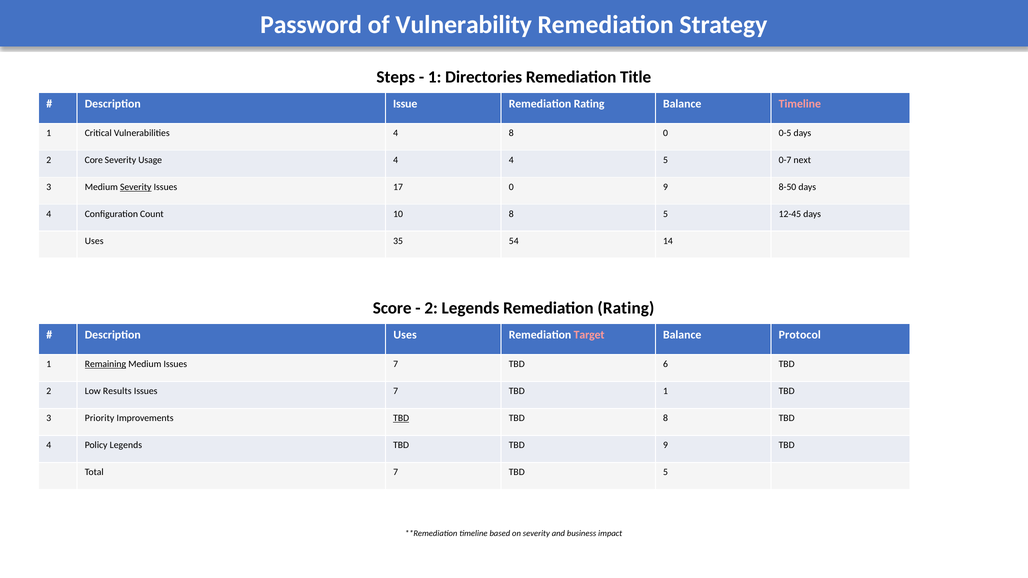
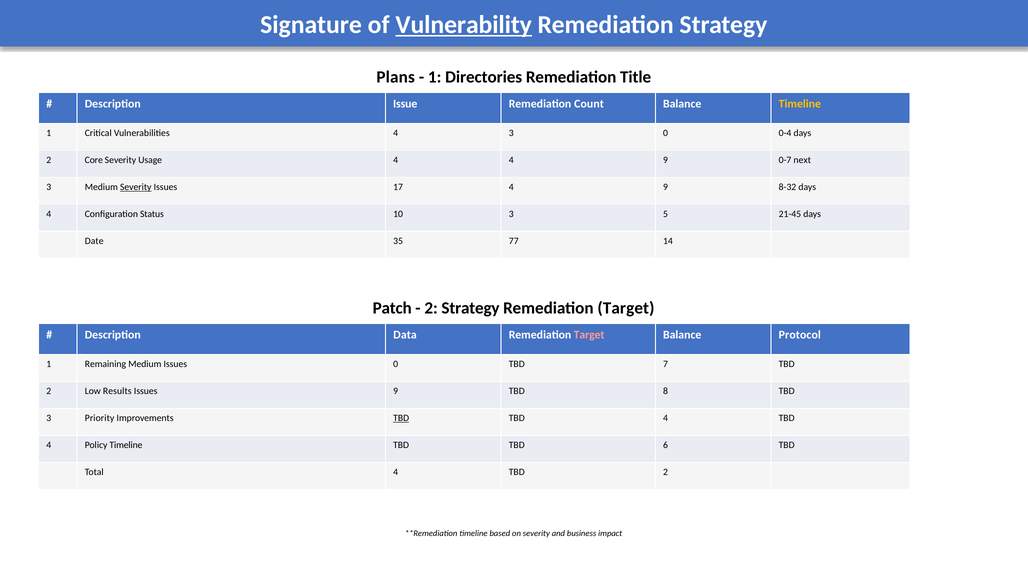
Password: Password -> Signature (311, 25)
Vulnerability underline: none -> present (464, 25)
Steps: Steps -> Plans (396, 77)
Rating: Rating -> Count (589, 104)
Timeline colour: pink -> yellow (800, 104)
4 8: 8 -> 3 (511, 133)
0-5: 0-5 -> 0-4 (785, 133)
4 4 5: 5 -> 9 (666, 160)
17 0: 0 -> 4 (511, 187)
8-50: 8-50 -> 8-32 (787, 187)
Count: Count -> Status (152, 214)
10 8: 8 -> 3 (511, 214)
12-45: 12-45 -> 21-45 (790, 214)
Uses: Uses -> Date (94, 241)
54: 54 -> 77 (514, 241)
Score: Score -> Patch (392, 308)
2 Legends: Legends -> Strategy (471, 308)
Rating: Rating -> Target (626, 308)
Description Uses: Uses -> Data (405, 335)
Remaining underline: present -> none (105, 364)
Medium Issues 7: 7 -> 0 (396, 364)
6: 6 -> 7 (666, 364)
7: 7 -> 9 (396, 391)
TBD 1: 1 -> 8 (666, 391)
8: 8 -> 4 (666, 418)
Policy Legends: Legends -> Timeline (126, 445)
TBD 9: 9 -> 6 (666, 445)
Total 7: 7 -> 4 (396, 472)
5: 5 -> 2 (666, 472)
